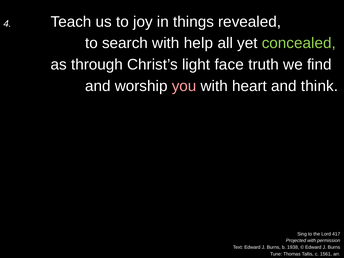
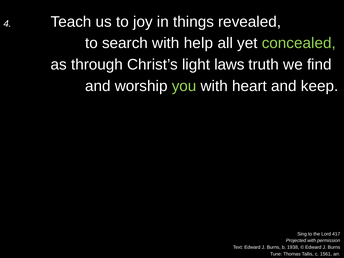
face: face -> laws (229, 65)
you colour: pink -> light green (184, 86)
think: think -> keep (320, 86)
